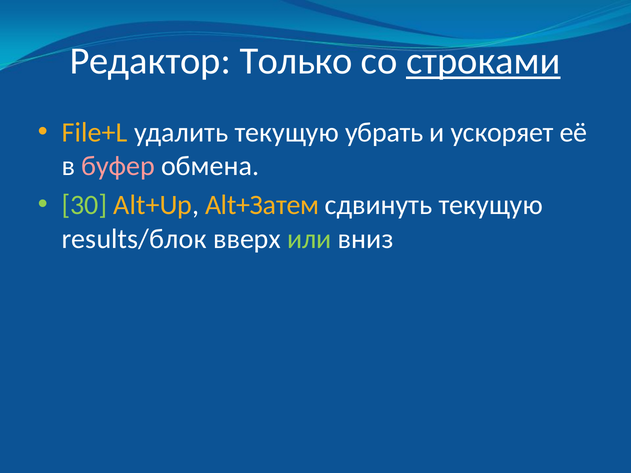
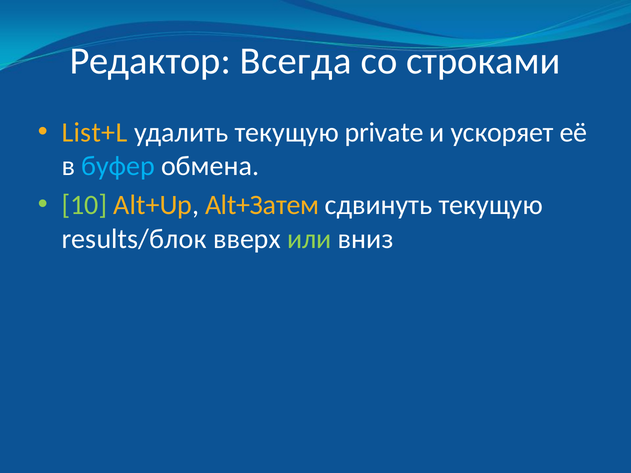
Только: Только -> Всегда (296, 61)
строками underline: present -> none (483, 61)
File+L: File+L -> List+L (95, 132)
убрать: убрать -> private (384, 132)
буфер colour: pink -> light blue (118, 166)
30: 30 -> 10 (84, 205)
